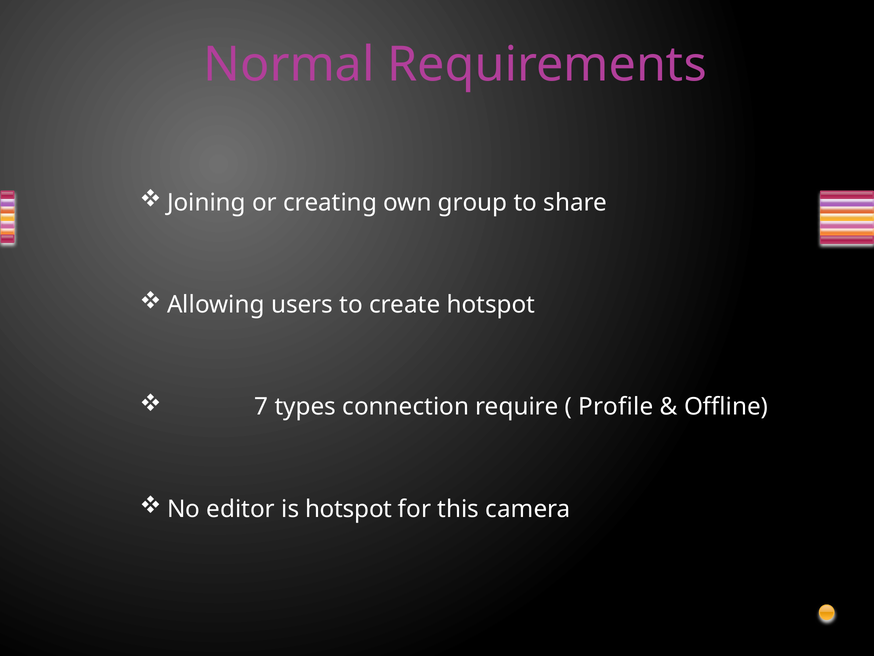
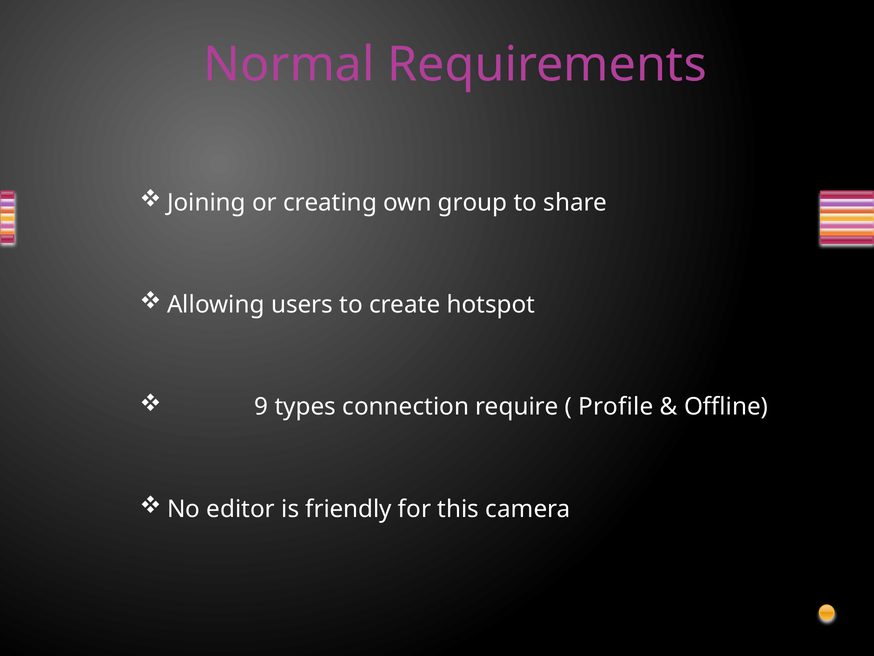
7: 7 -> 9 (261, 407)
is hotspot: hotspot -> friendly (349, 509)
